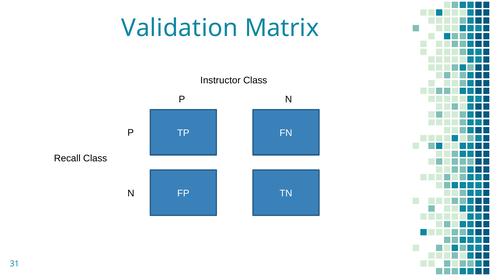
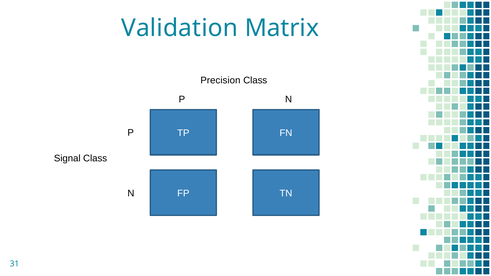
Instructor: Instructor -> Precision (220, 80)
Recall: Recall -> Signal (67, 158)
